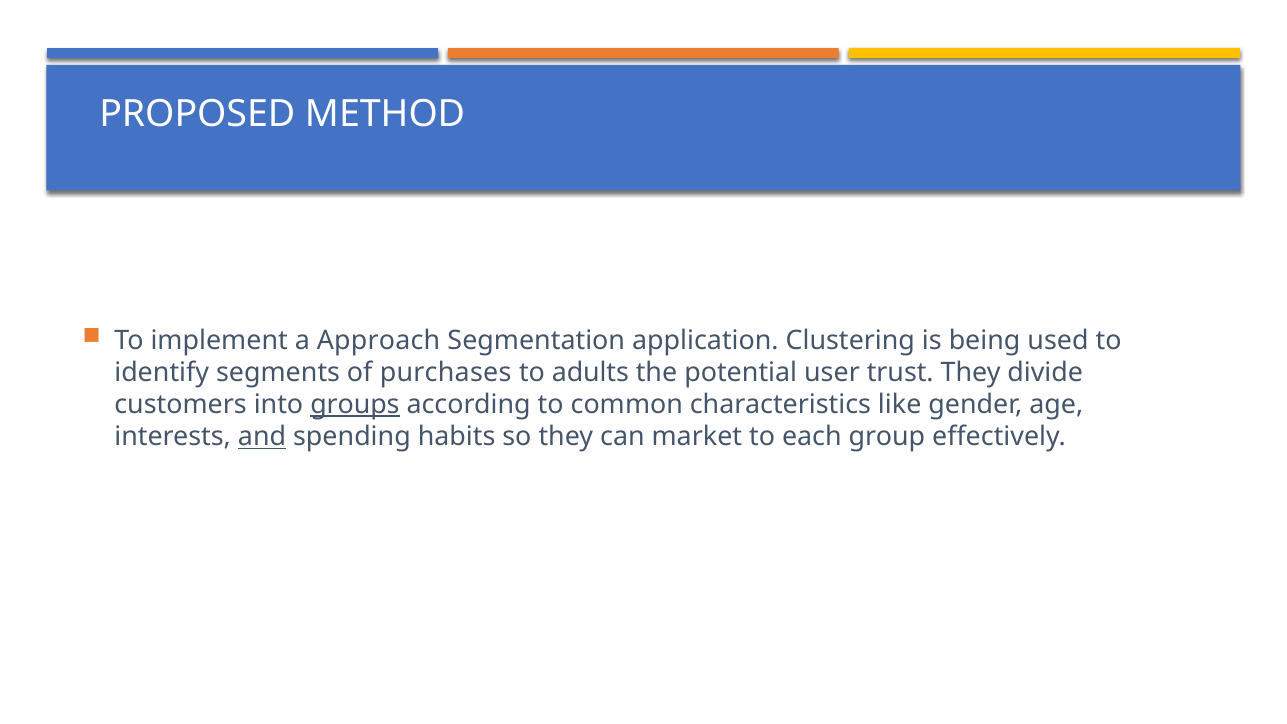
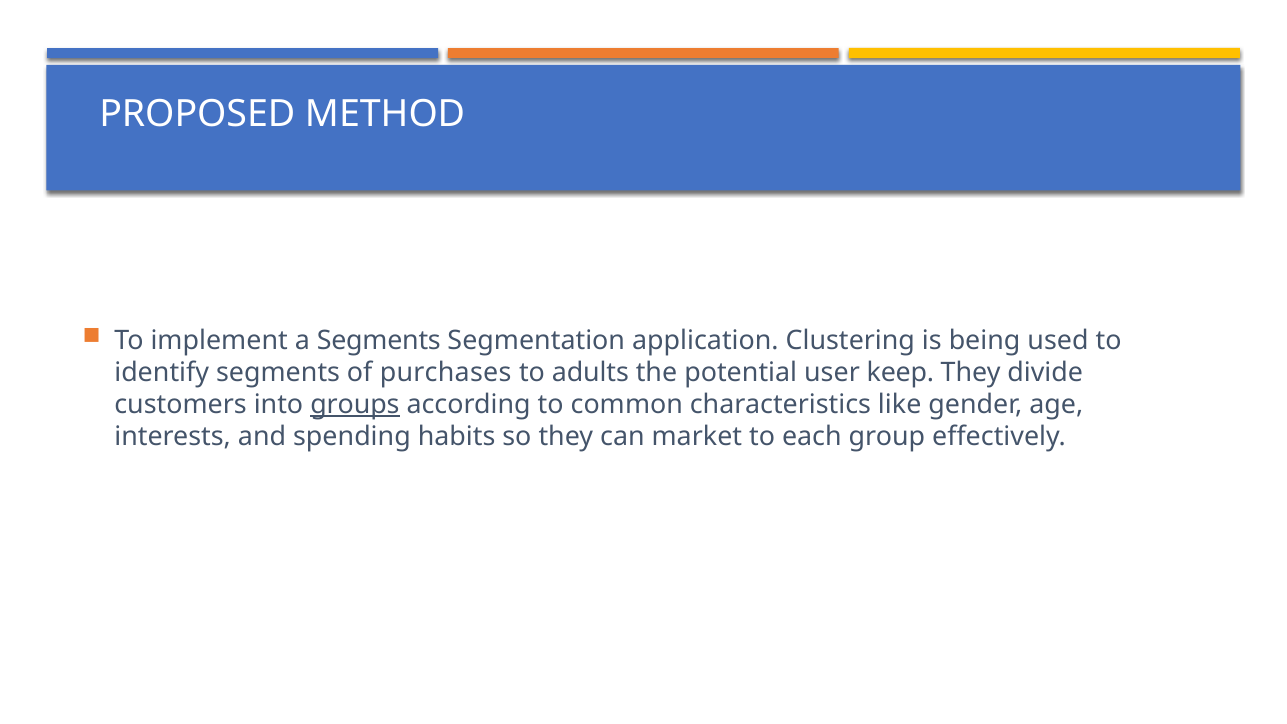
a Approach: Approach -> Segments (379, 340)
trust: trust -> keep (900, 372)
and underline: present -> none (262, 437)
